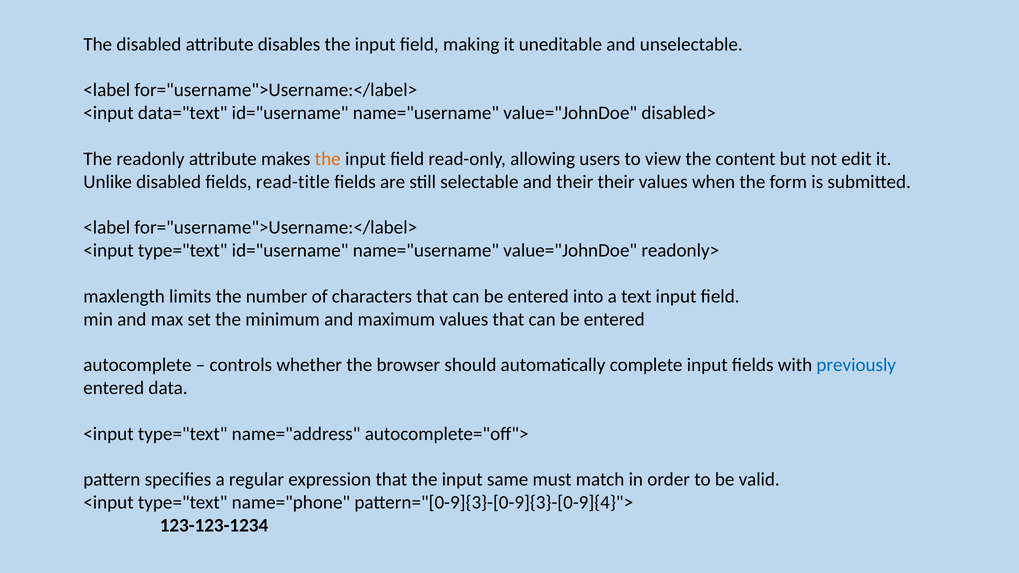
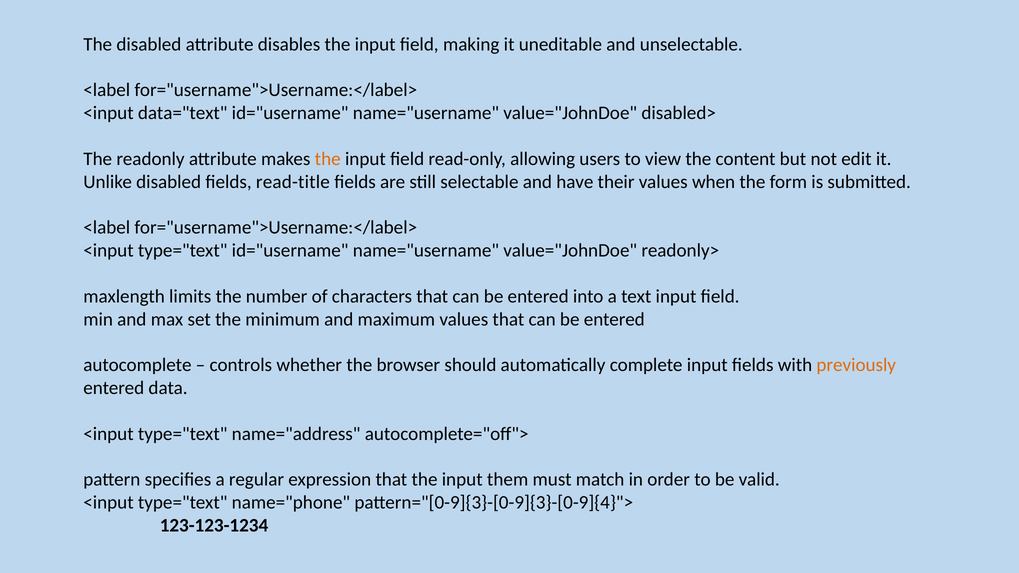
and their: their -> have (575, 182)
previously colour: blue -> orange (856, 365)
same: same -> them (508, 480)
